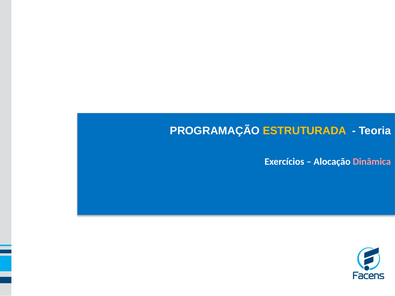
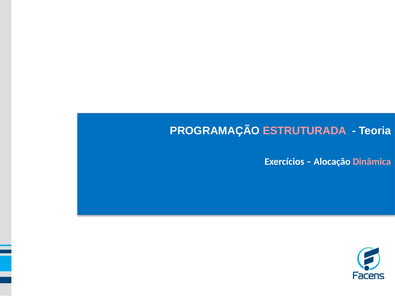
ESTRUTURADA colour: yellow -> pink (305, 131)
